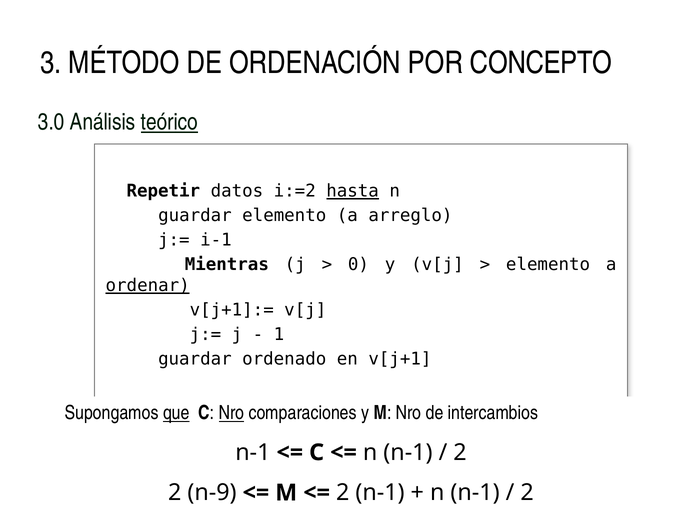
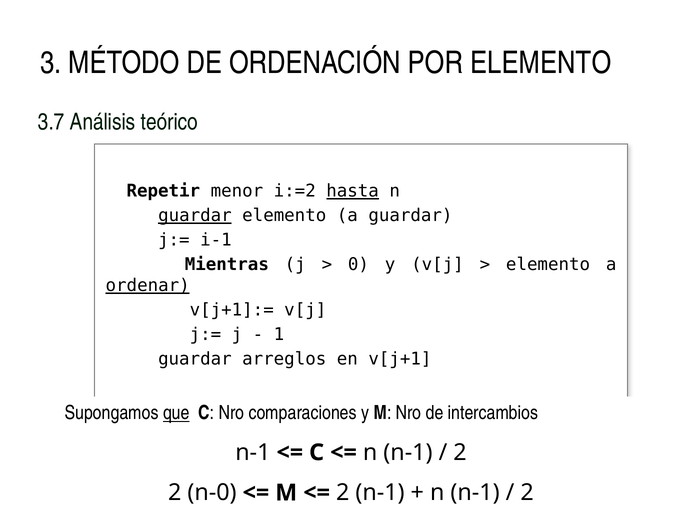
POR CONCEPTO: CONCEPTO -> ELEMENTO (541, 63)
3.0: 3.0 -> 3.7 (51, 122)
teórico underline: present -> none (169, 122)
datos: datos -> menor (237, 191)
guardar underline: none -> present (195, 215)
a arreglo: arreglo -> guardar (410, 215)
ordenado: ordenado -> arreglos (284, 359)
Nro underline: present -> none (232, 412)
n-9: n-9 -> n-0 (212, 492)
